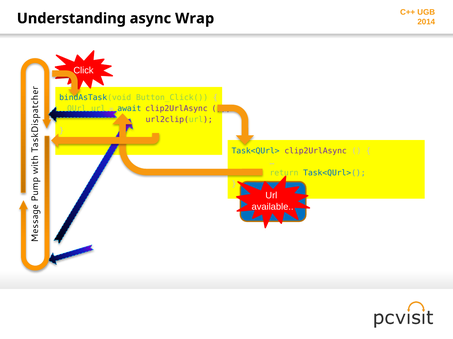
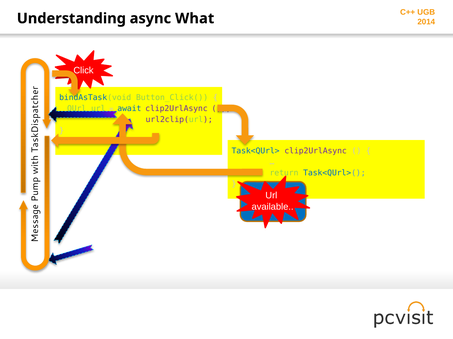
Wrap: Wrap -> What (195, 18)
